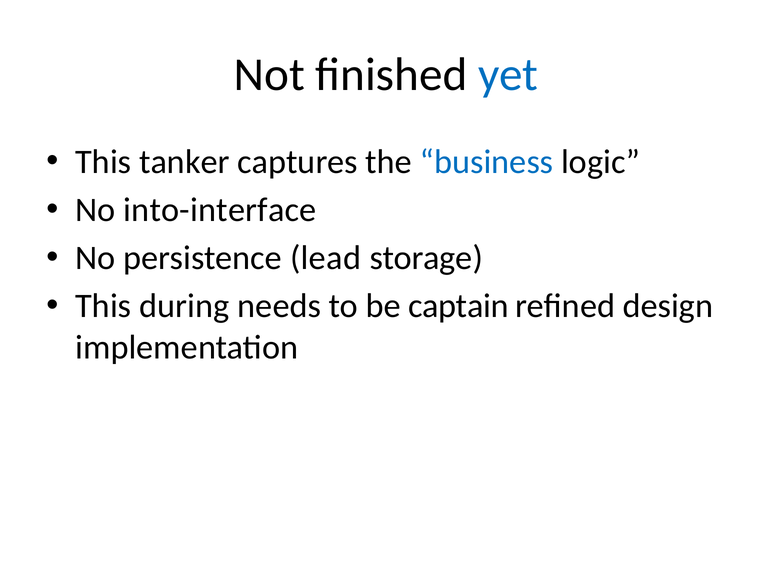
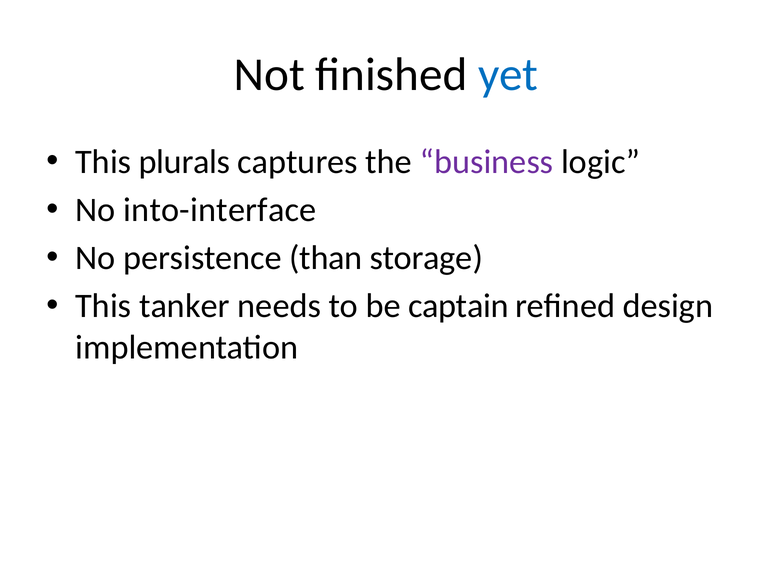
tanker: tanker -> plurals (185, 162)
business colour: blue -> purple (487, 162)
lead: lead -> than (326, 258)
during: during -> tanker (184, 306)
